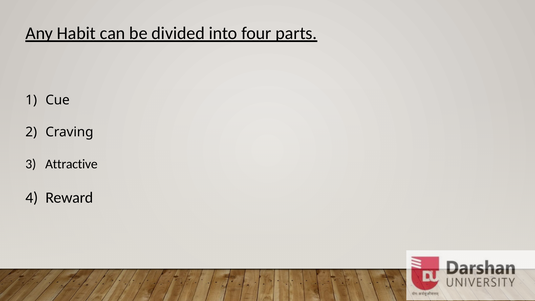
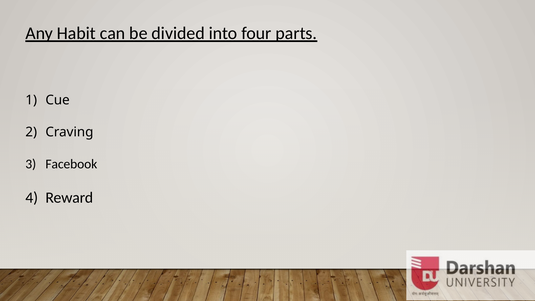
Attractive: Attractive -> Facebook (71, 164)
